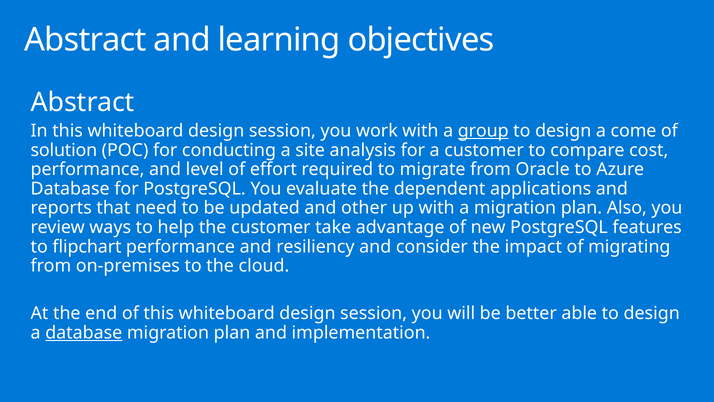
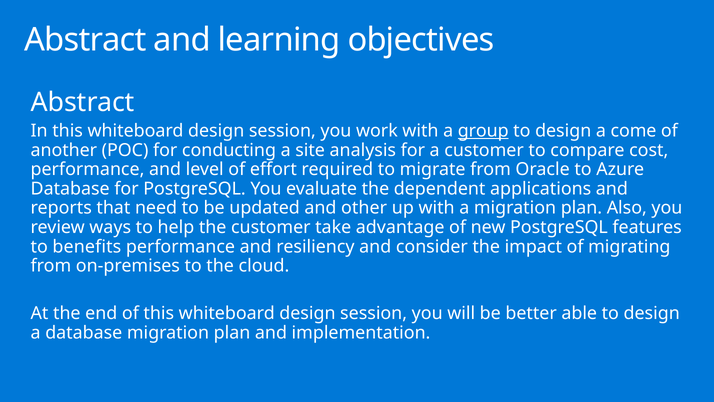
solution: solution -> another (64, 150)
flipchart: flipchart -> benefits (87, 246)
database underline: present -> none (84, 332)
